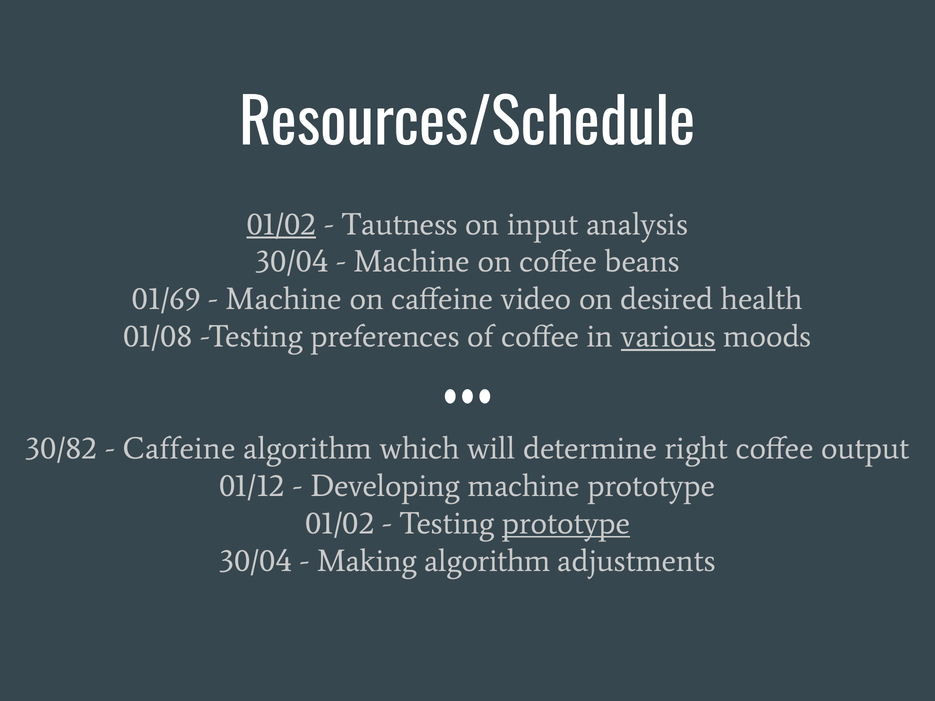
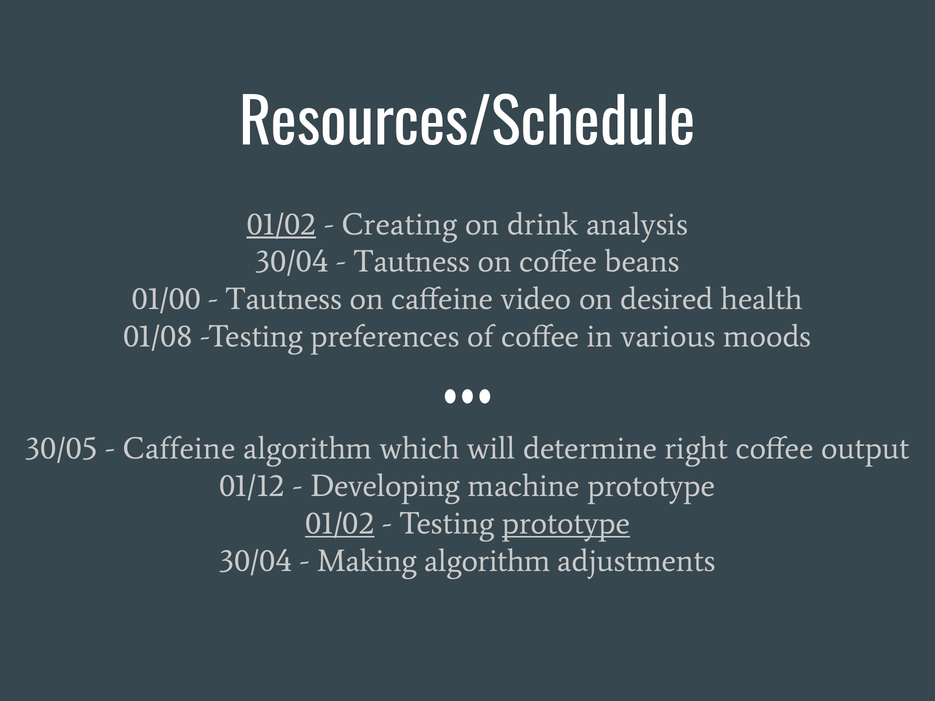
Tautness: Tautness -> Creating (400, 224)
input: input -> drink (543, 224)
Machine: Machine -> Tautness (412, 262)
01/69: 01/69 -> 01/00 (166, 299)
Machine: Machine -> Tautness (284, 299)
various underline: present -> none (668, 337)
30/82: 30/82 -> 30/05 (61, 449)
01/02 underline: none -> present (340, 524)
